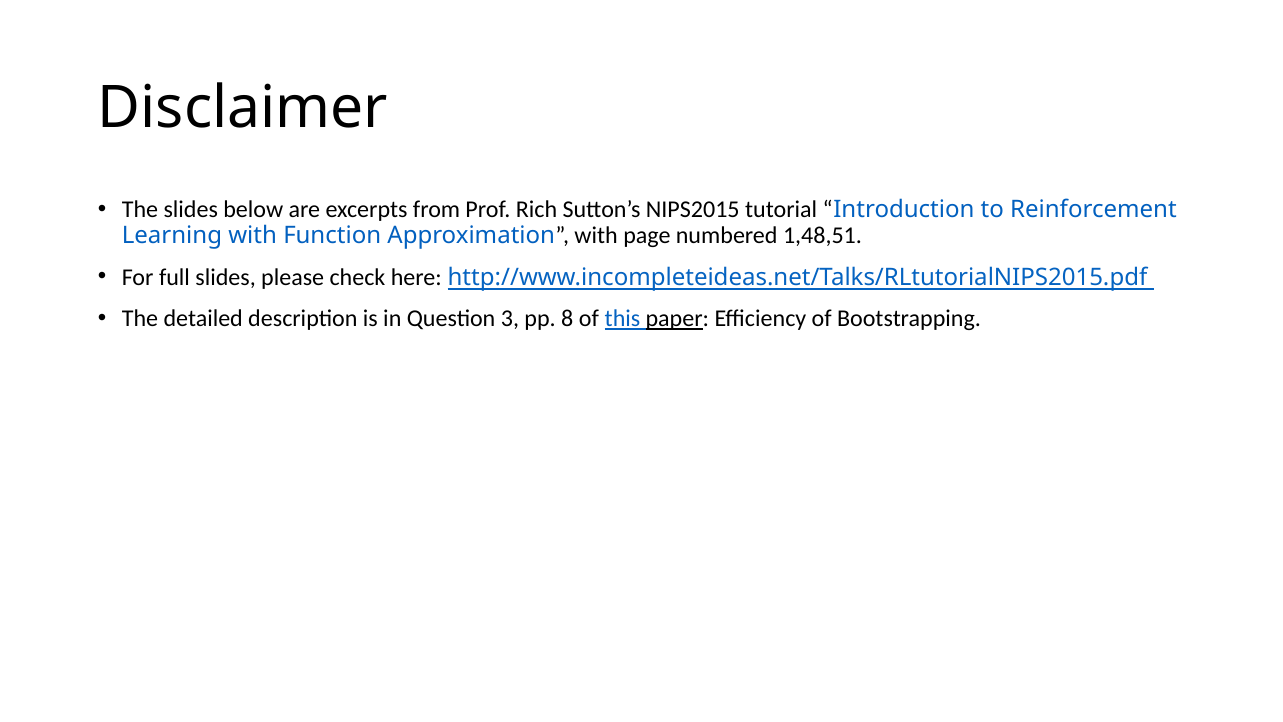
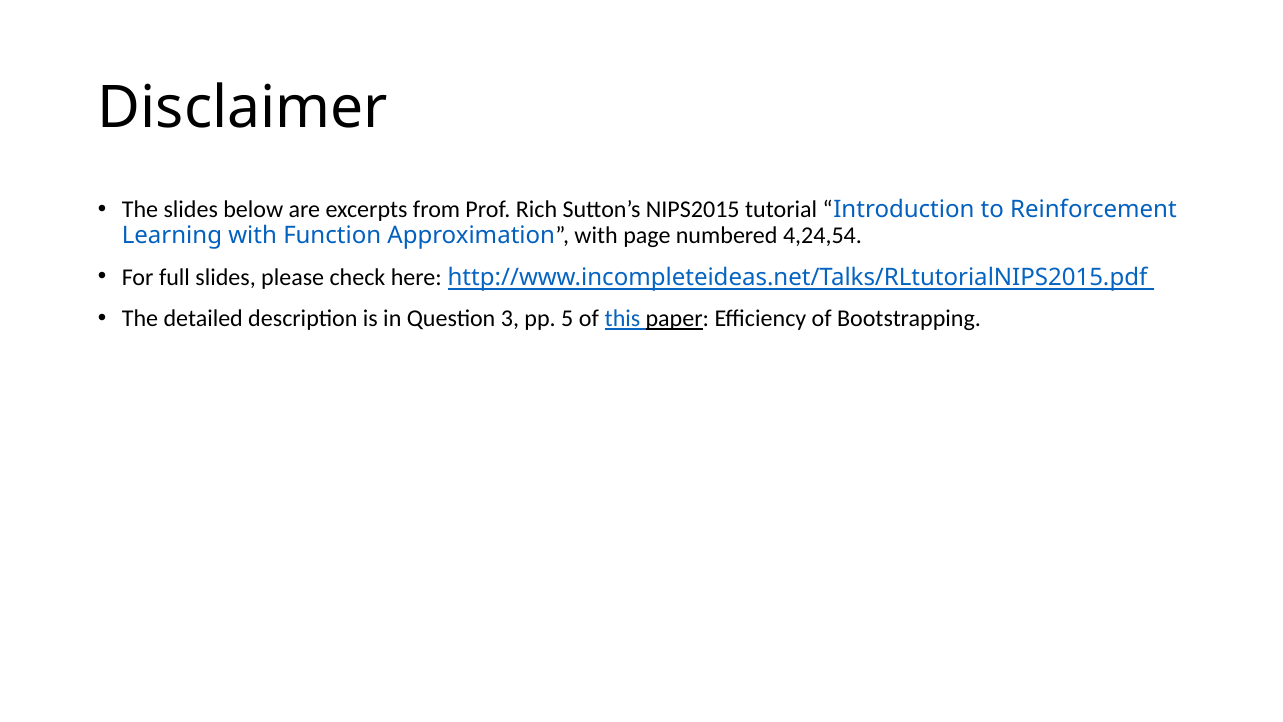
1,48,51: 1,48,51 -> 4,24,54 (822, 236)
8: 8 -> 5 (567, 318)
